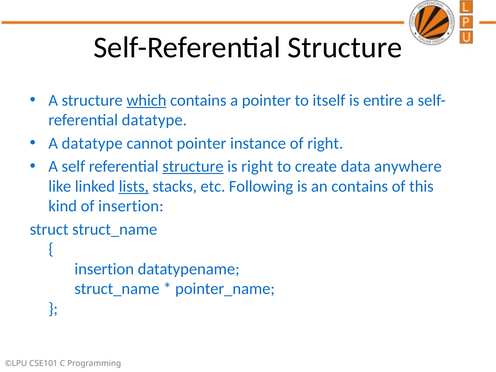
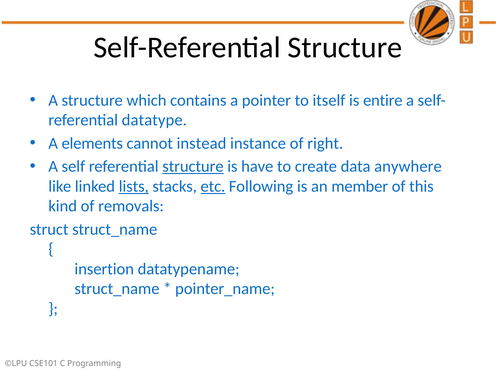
which underline: present -> none (147, 100)
A datatype: datatype -> elements (92, 143)
cannot pointer: pointer -> instead (201, 143)
is right: right -> have (257, 166)
etc underline: none -> present (213, 186)
an contains: contains -> member (360, 186)
of insertion: insertion -> removals (131, 206)
